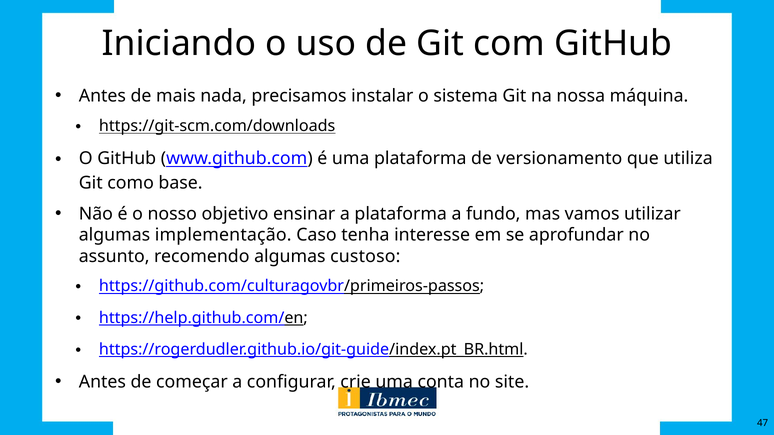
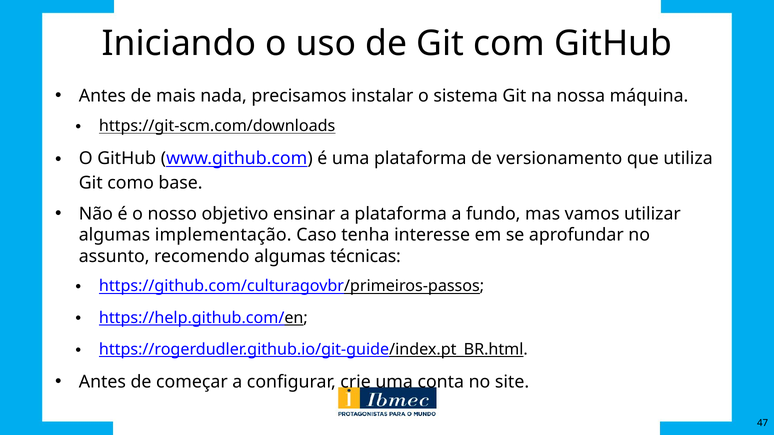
custoso: custoso -> técnicas (365, 256)
